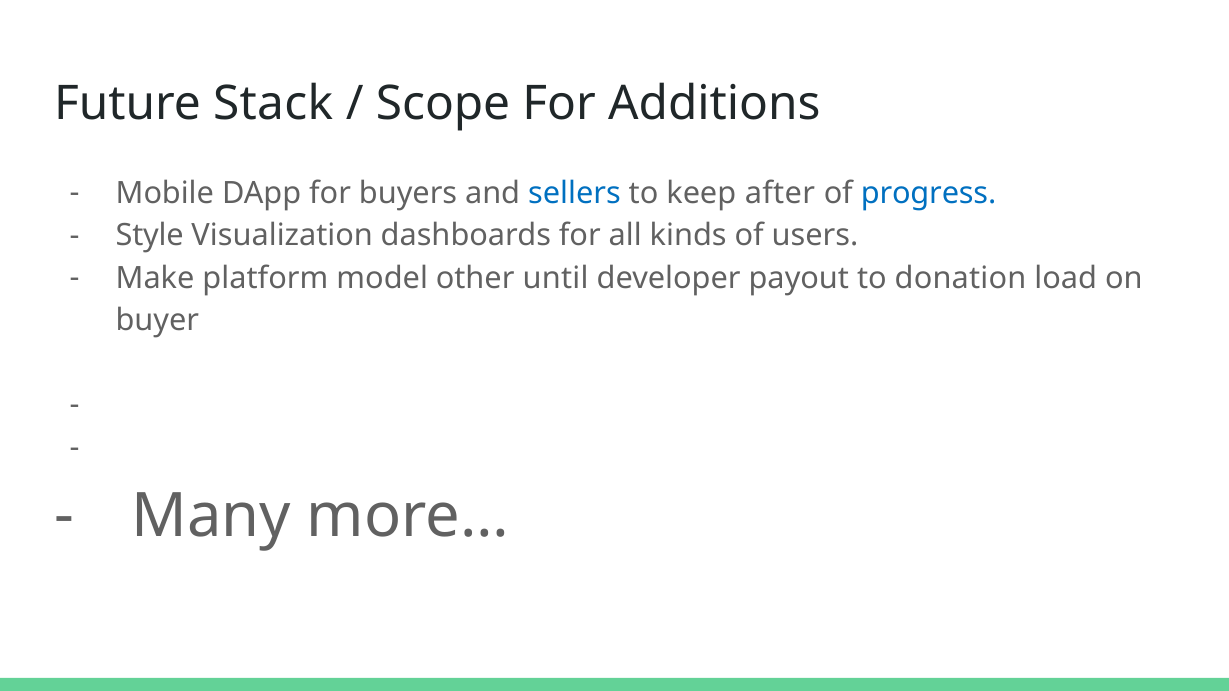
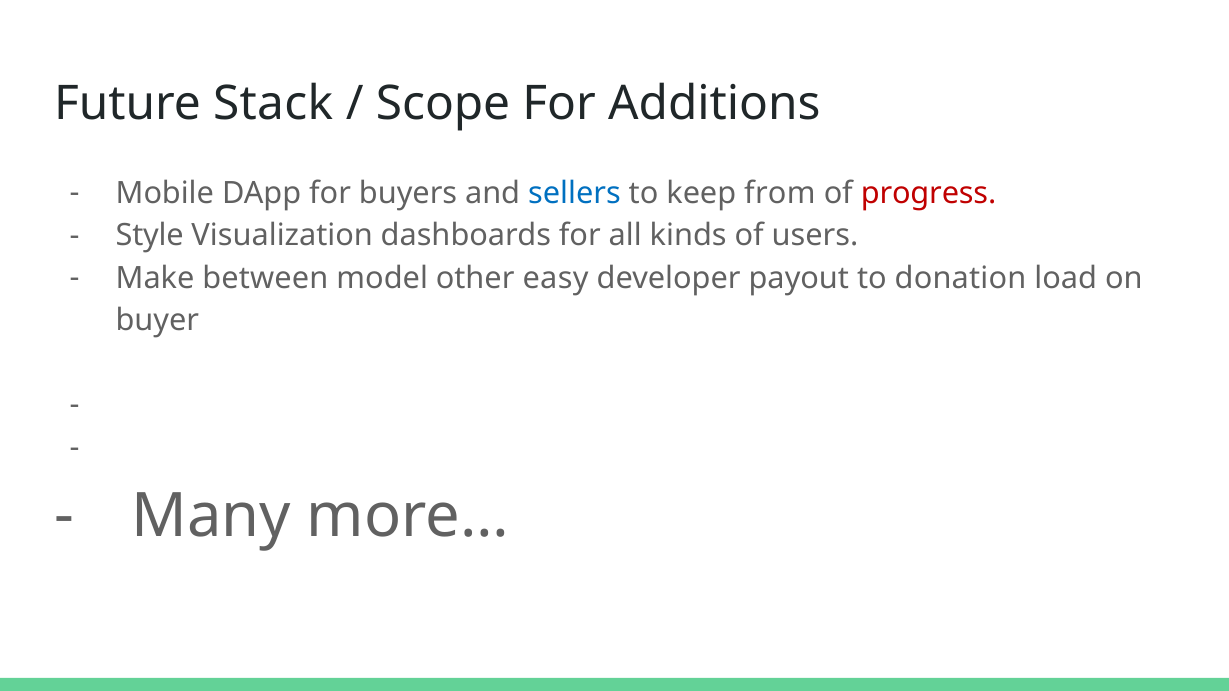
after: after -> from (780, 193)
progress colour: blue -> red (929, 193)
platform: platform -> between (265, 278)
until: until -> easy (556, 278)
